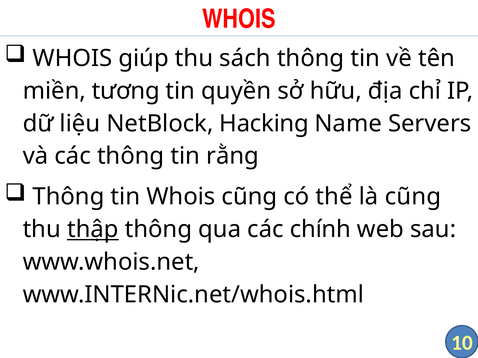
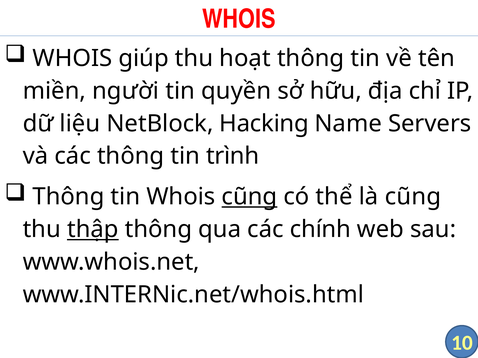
sách: sách -> hoạt (245, 58)
tương: tương -> người (126, 91)
rằng: rằng -> trình (233, 156)
cũng underline: none -> present (249, 197)
